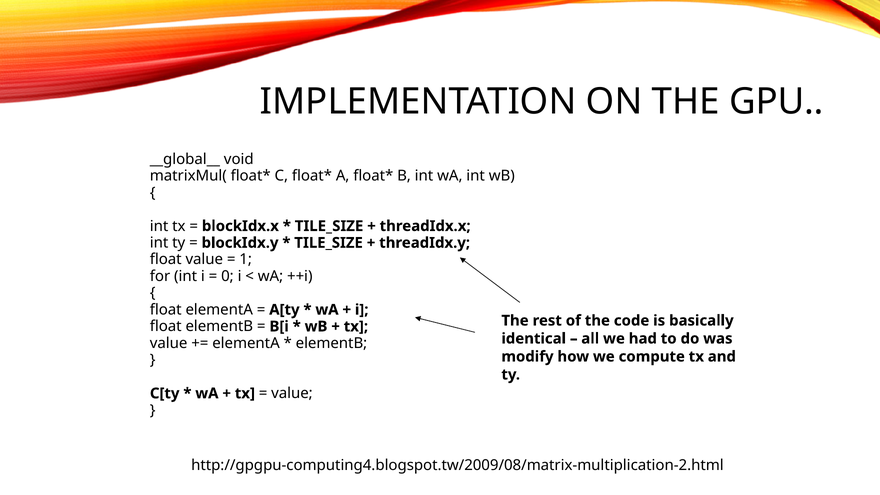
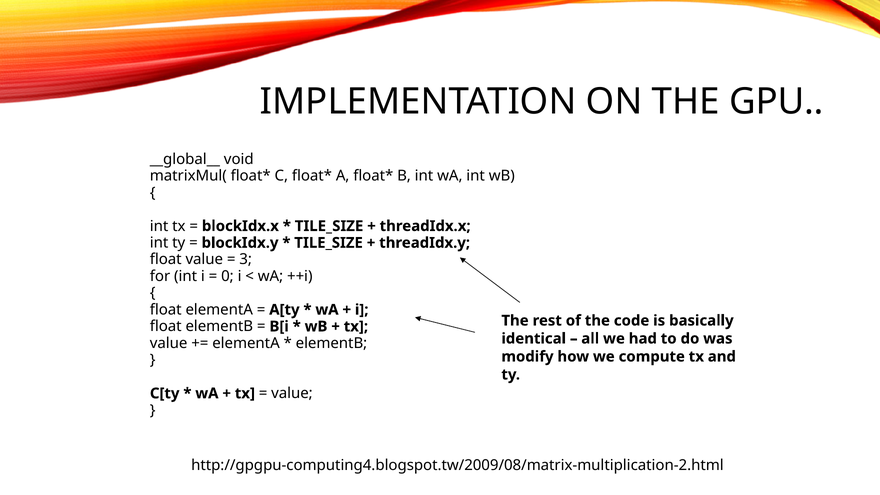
1: 1 -> 3 (246, 260)
